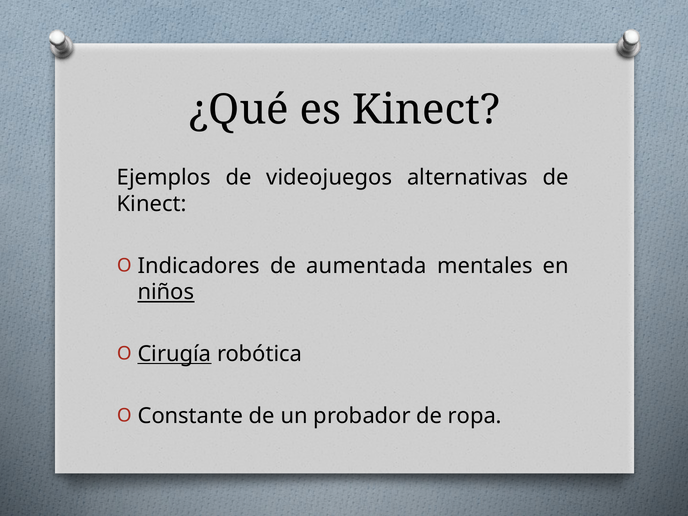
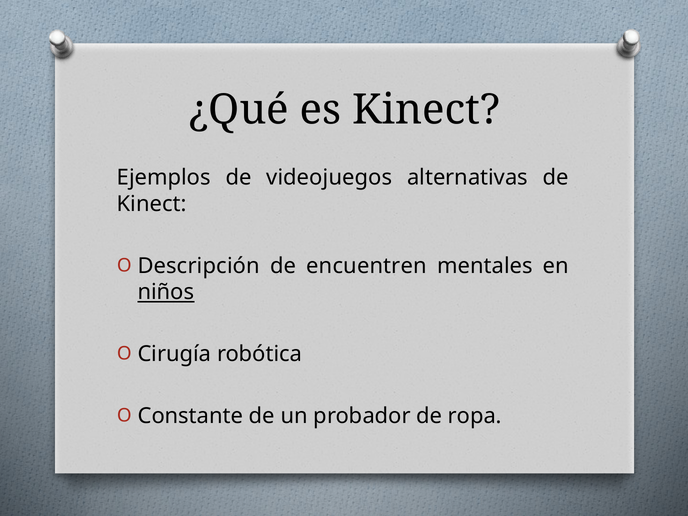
Indicadores: Indicadores -> Descripción (199, 266)
aumentada: aumentada -> encuentren (367, 266)
Cirugía underline: present -> none (174, 354)
